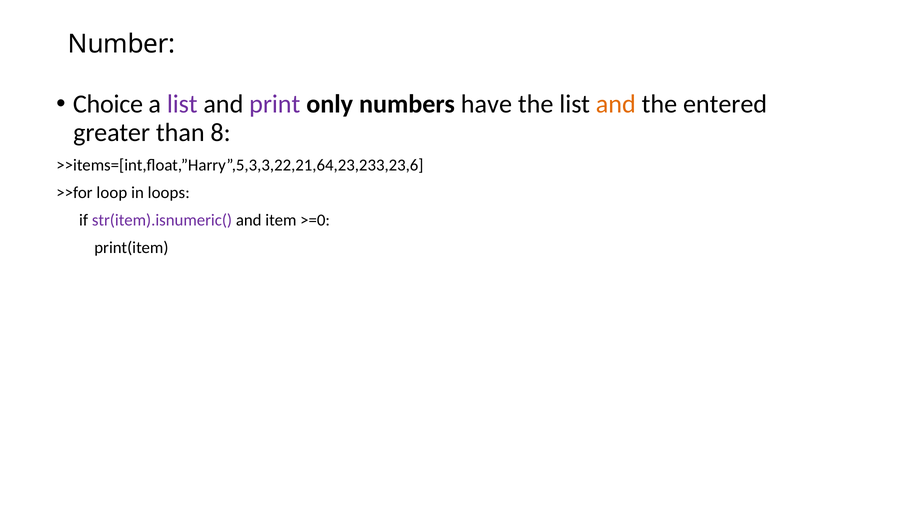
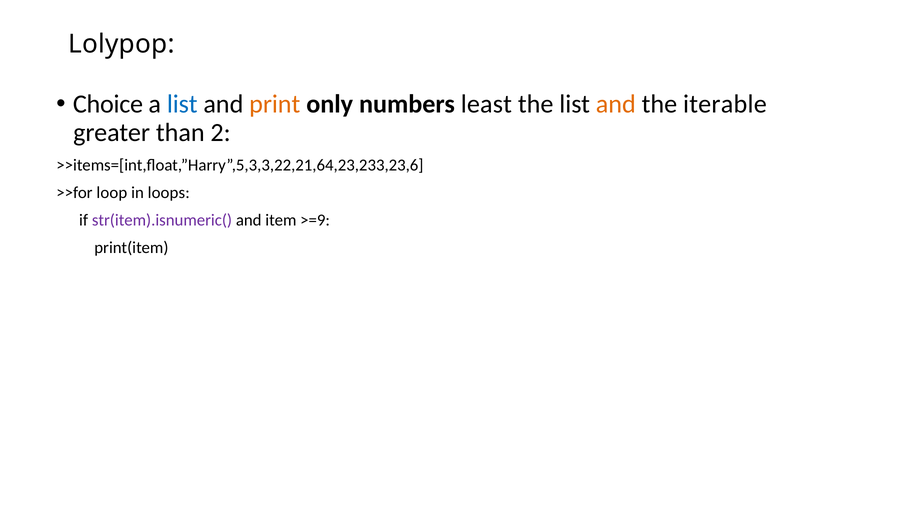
Number: Number -> Lolypop (121, 44)
list colour: purple -> blue (182, 104)
print colour: purple -> orange (275, 104)
have: have -> least (486, 104)
entered: entered -> iterable (725, 104)
8: 8 -> 2 (221, 132)
>=0: >=0 -> >=9 (315, 220)
